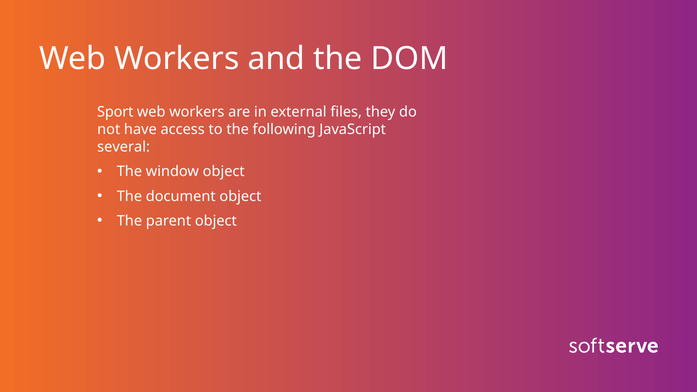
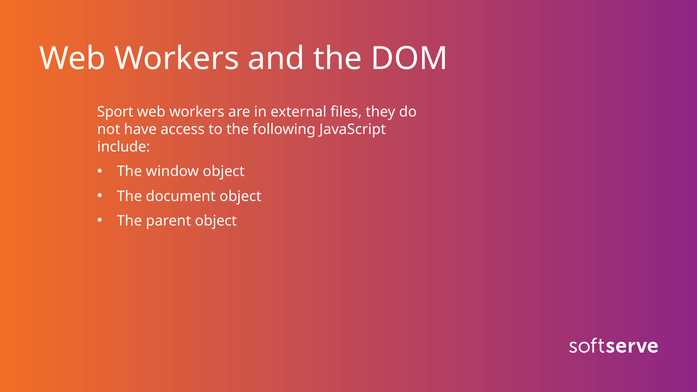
several: several -> include (124, 147)
